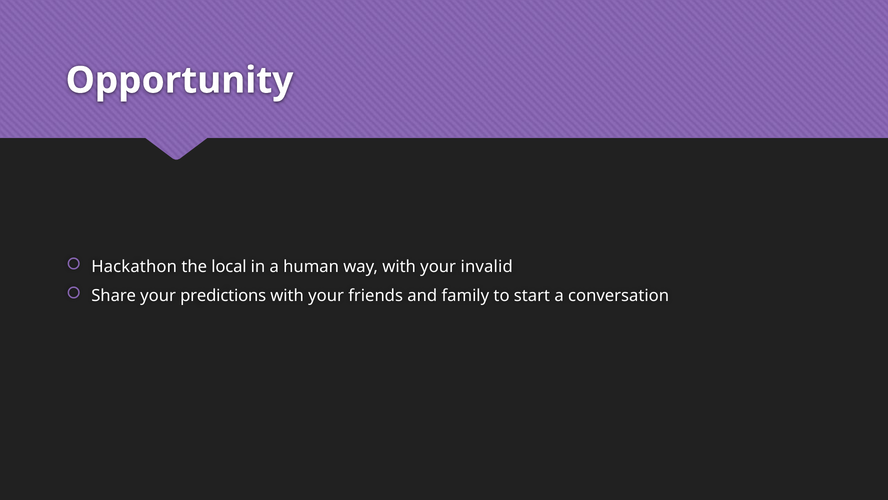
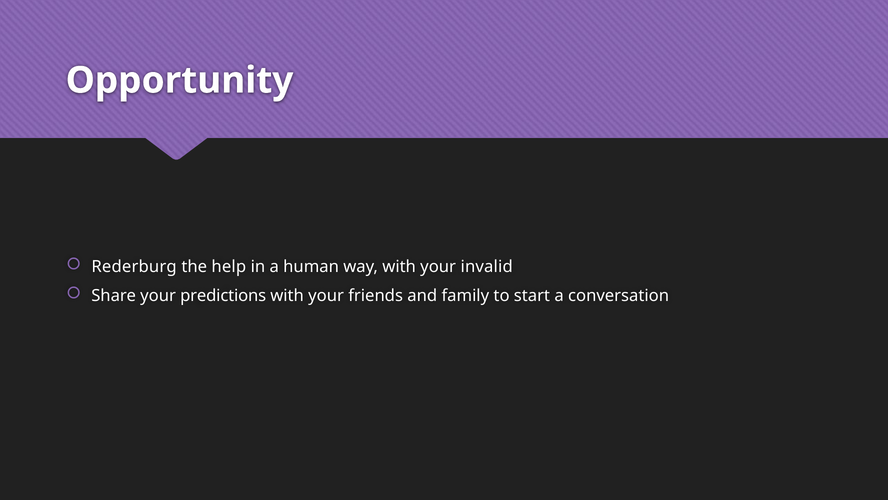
Hackathon: Hackathon -> Rederburg (134, 267)
local: local -> help (229, 267)
